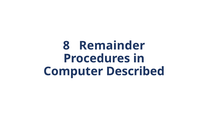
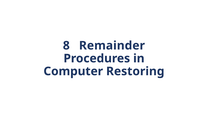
Described: Described -> Restoring (135, 71)
